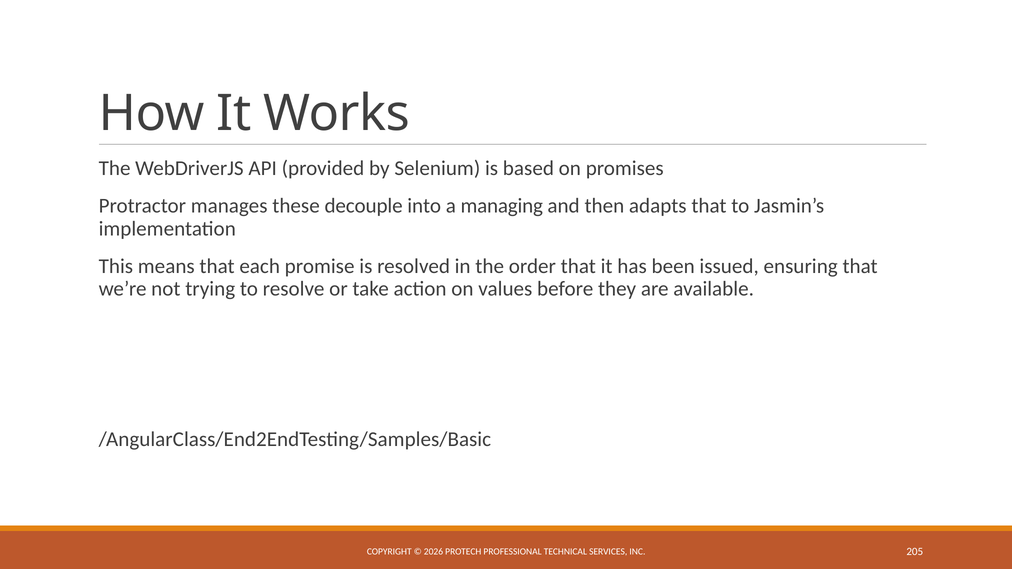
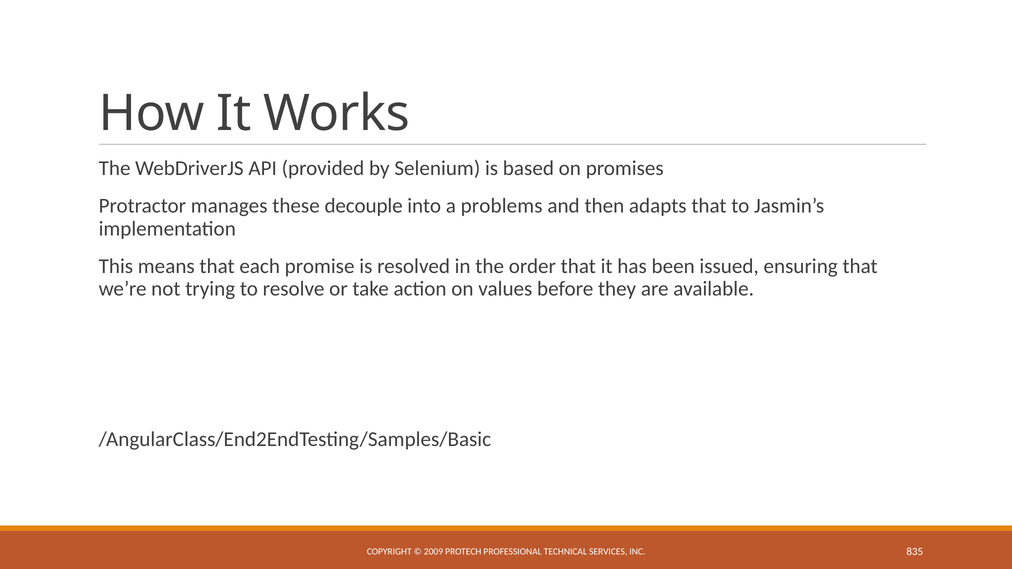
managing: managing -> problems (502, 206)
2026: 2026 -> 2009 (433, 552)
205: 205 -> 835 (915, 552)
